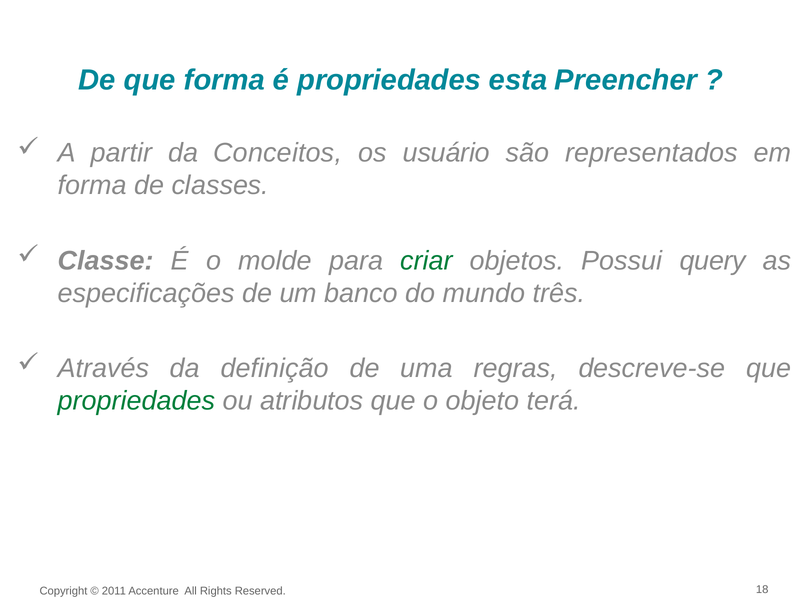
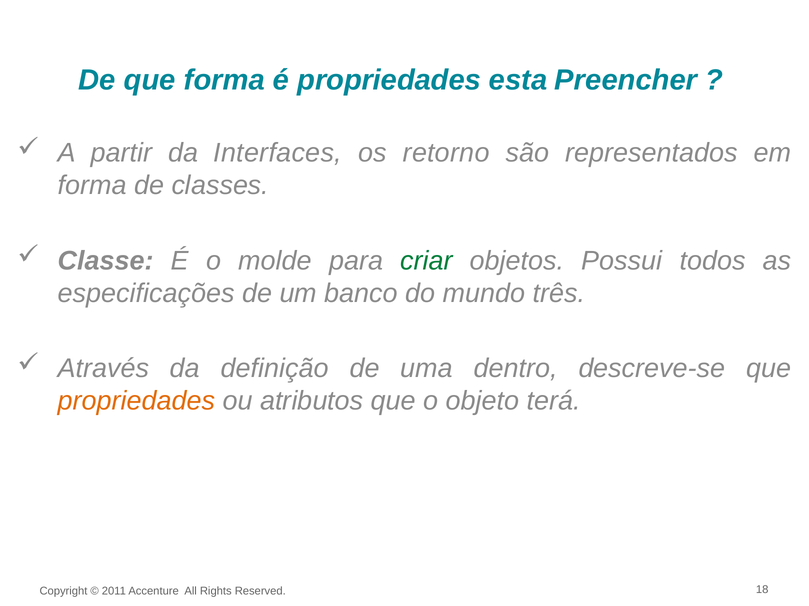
Conceitos: Conceitos -> Interfaces (278, 153)
usuário: usuário -> retorno (446, 153)
query: query -> todos (713, 261)
regras: regras -> dentro (516, 369)
propriedades colour: green -> orange (136, 401)
